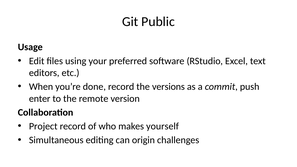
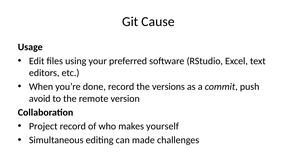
Public: Public -> Cause (158, 22)
enter: enter -> avoid (40, 99)
origin: origin -> made (143, 140)
